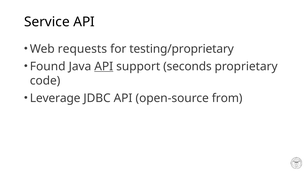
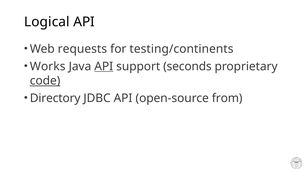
Service: Service -> Logical (47, 22)
testing/proprietary: testing/proprietary -> testing/continents (181, 49)
Found: Found -> Works (48, 66)
code underline: none -> present (45, 81)
Leverage: Leverage -> Directory (55, 98)
